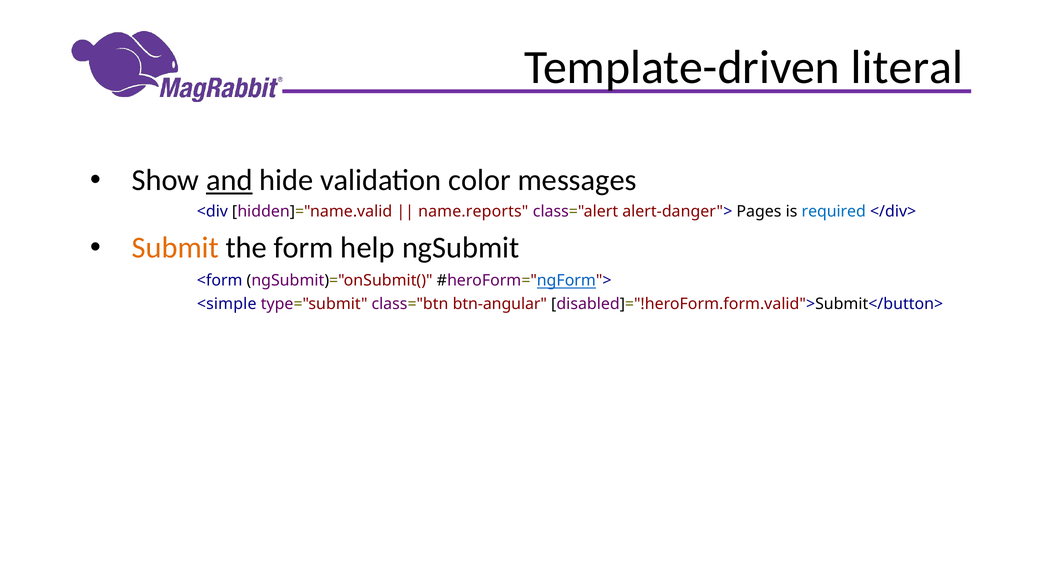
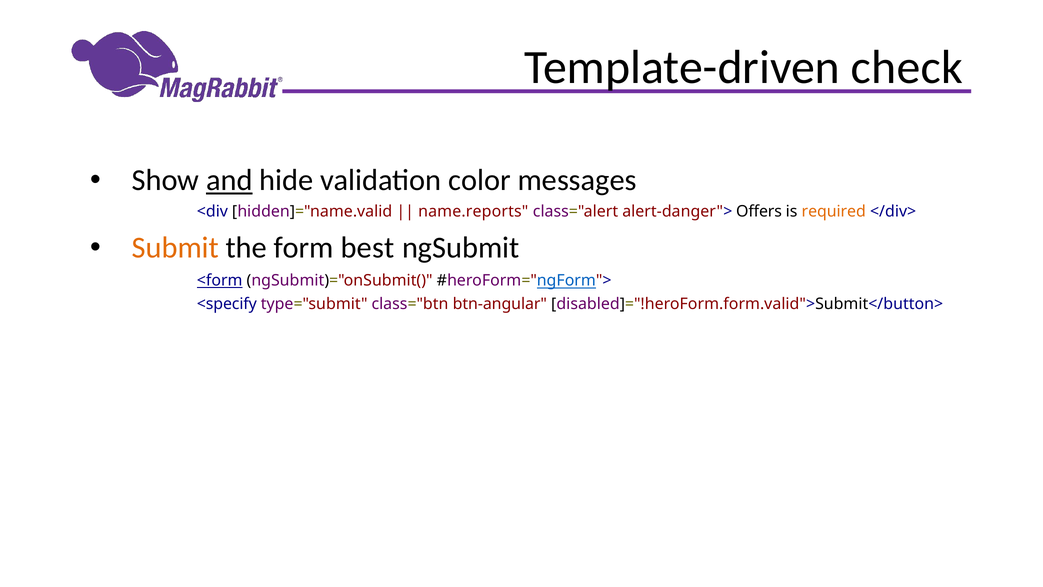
literal: literal -> check (907, 67)
Pages: Pages -> Offers (759, 211)
required colour: blue -> orange (834, 211)
help: help -> best (368, 248)
<form underline: none -> present (220, 280)
<simple: <simple -> <specify (227, 304)
